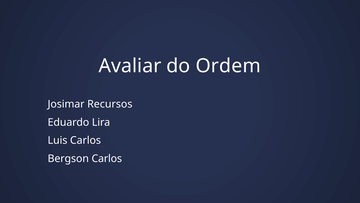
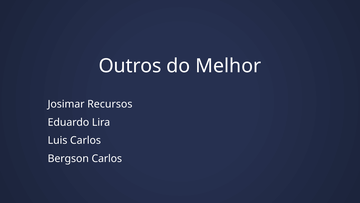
Avaliar: Avaliar -> Outros (130, 66)
Ordem: Ordem -> Melhor (228, 66)
